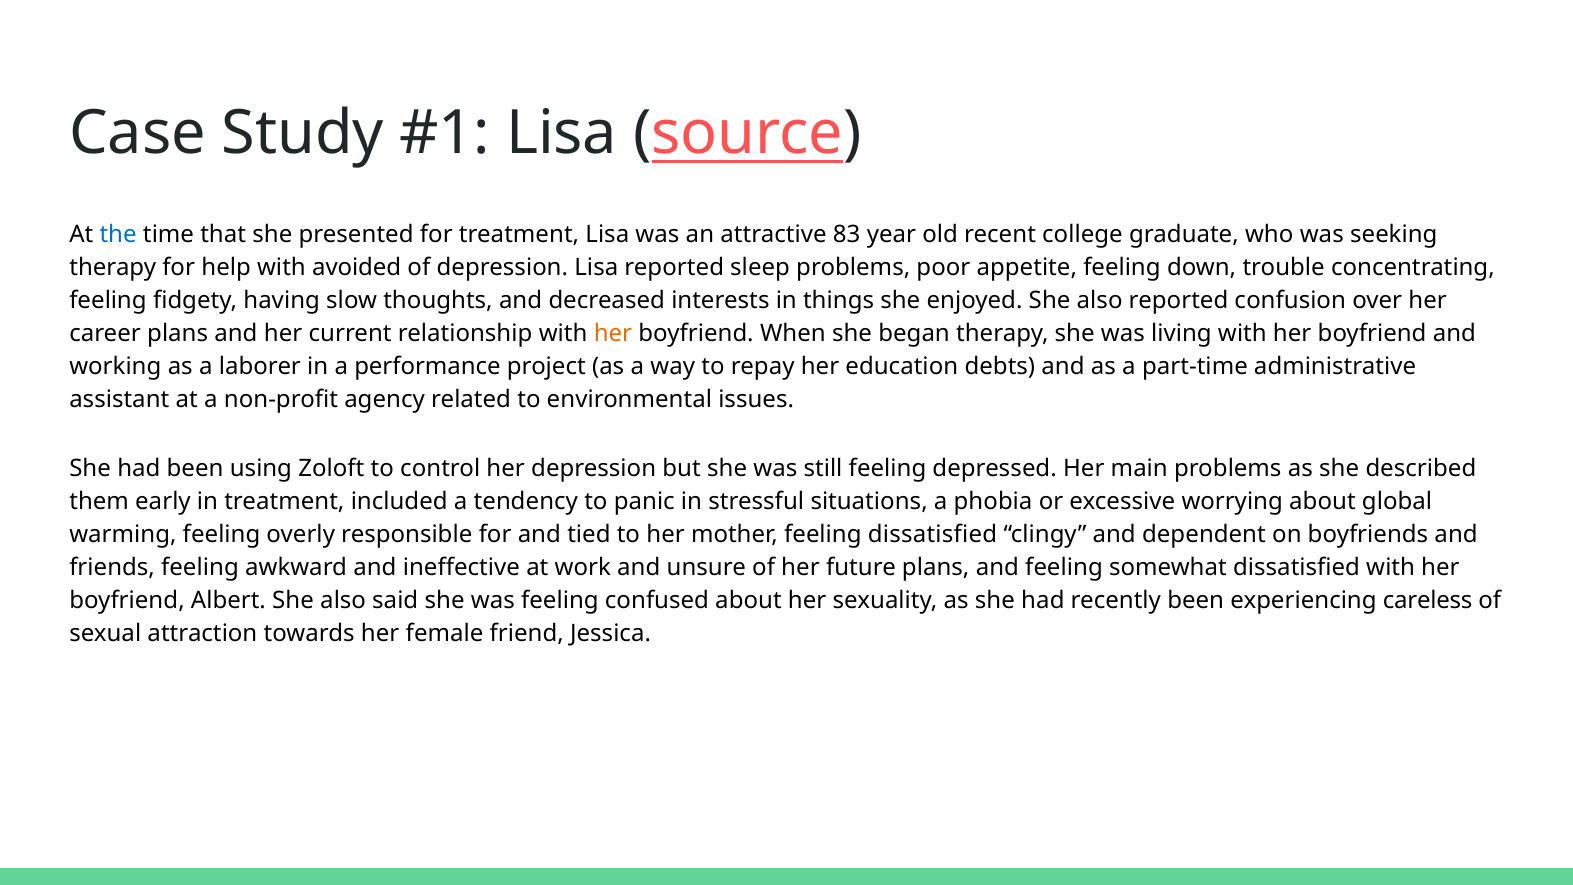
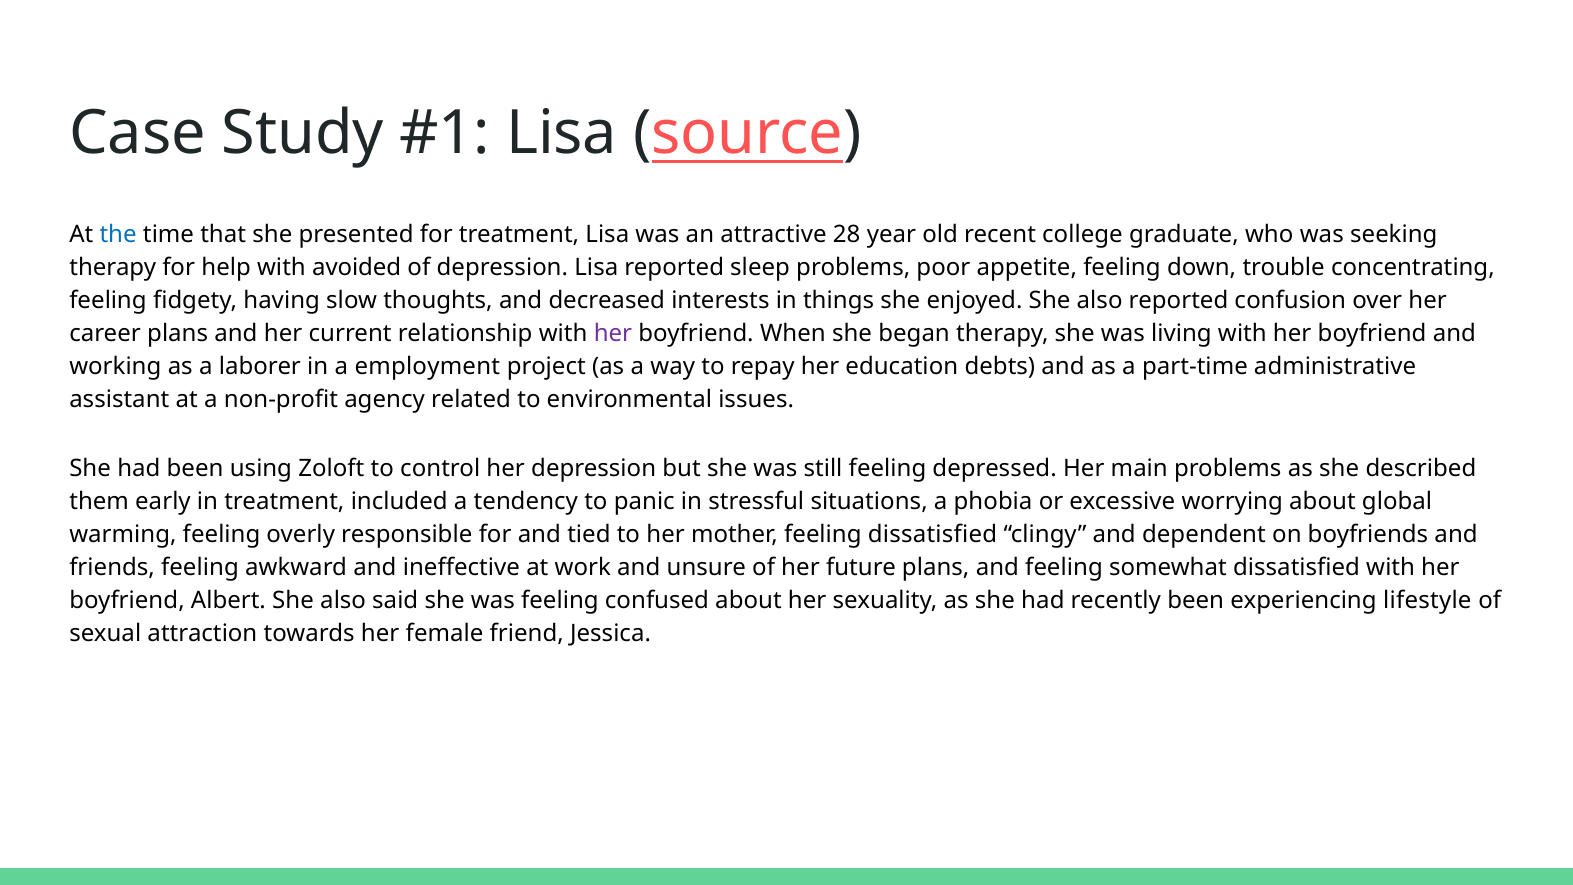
83: 83 -> 28 (847, 234)
her colour: orange -> purple (613, 334)
performance: performance -> employment (427, 367)
careless: careless -> lifestyle (1427, 601)
